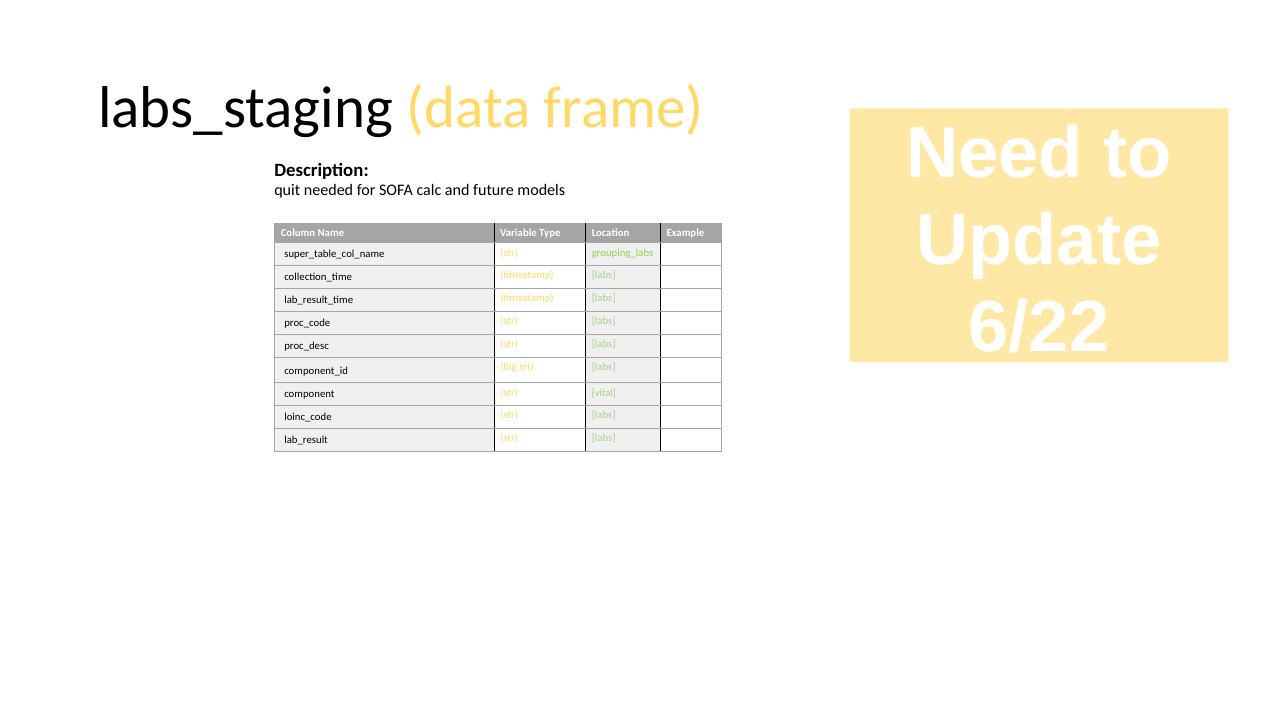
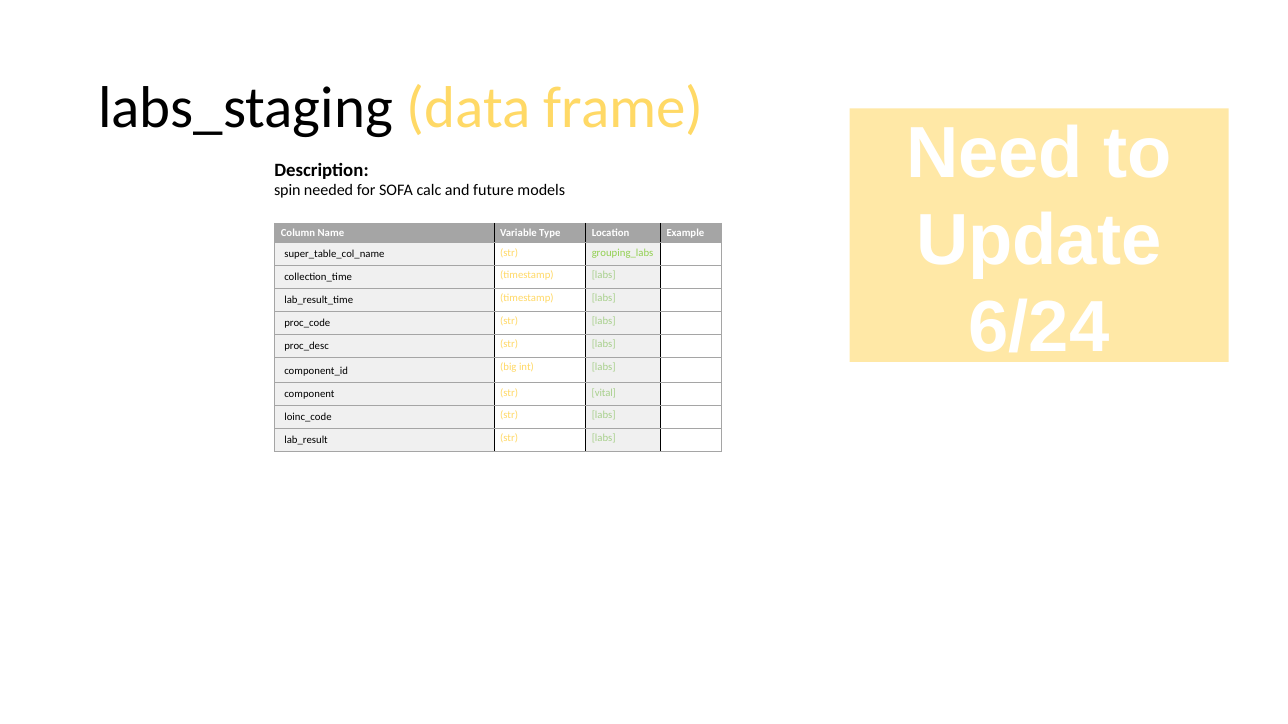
quit: quit -> spin (287, 191)
6/22: 6/22 -> 6/24 (1039, 327)
